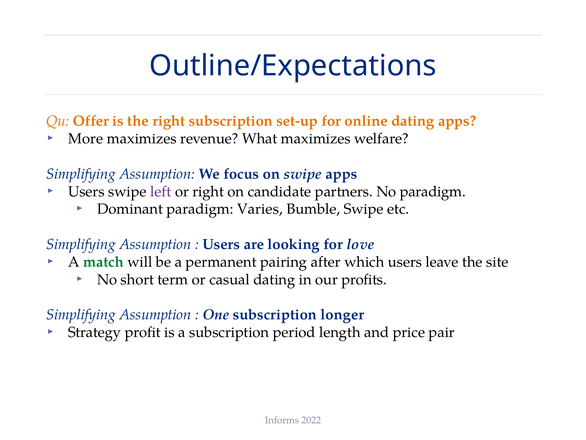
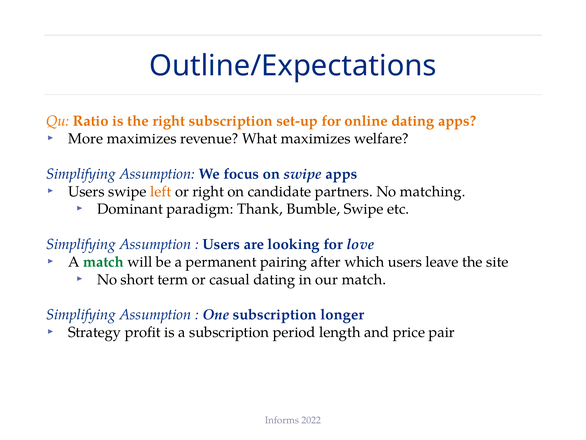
Offer: Offer -> Ratio (91, 121)
left colour: purple -> orange (161, 191)
No paradigm: paradigm -> matching (433, 191)
Varies: Varies -> Thank (260, 209)
our profits: profits -> match (364, 279)
